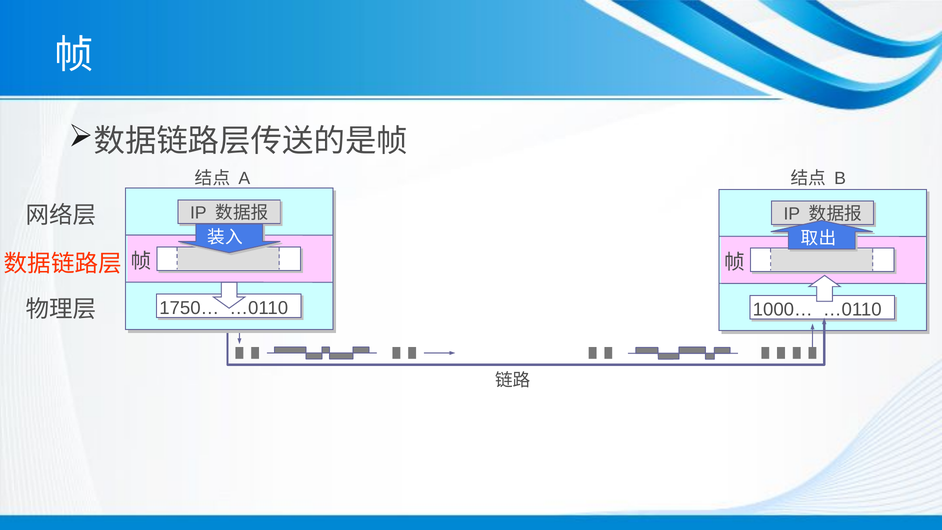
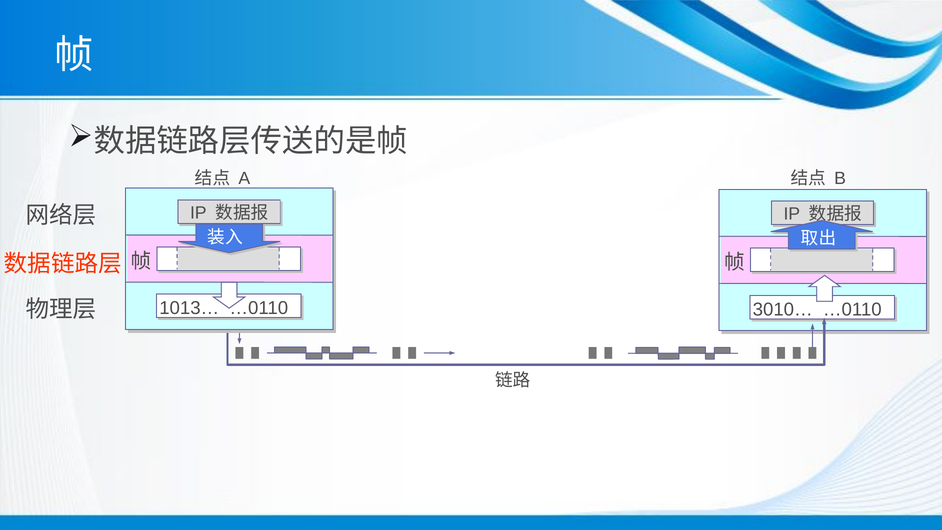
1750…: 1750… -> 1013… (189, 308)
1000…: 1000… -> 3010… (783, 309)
